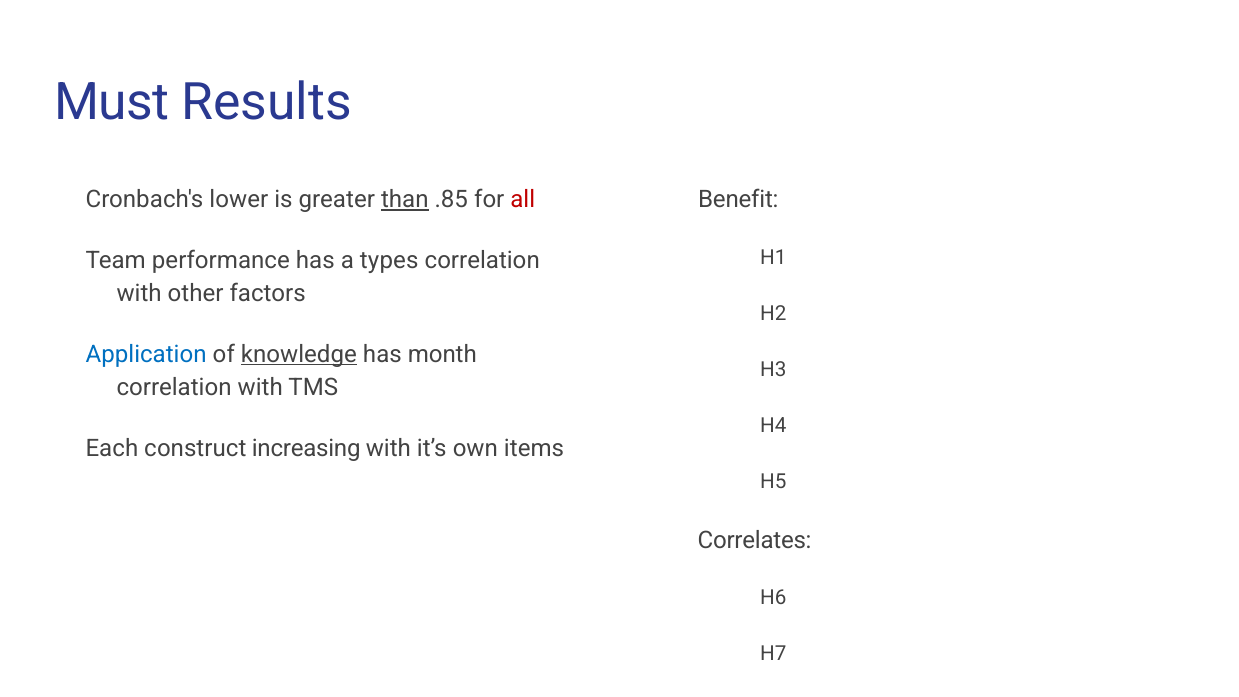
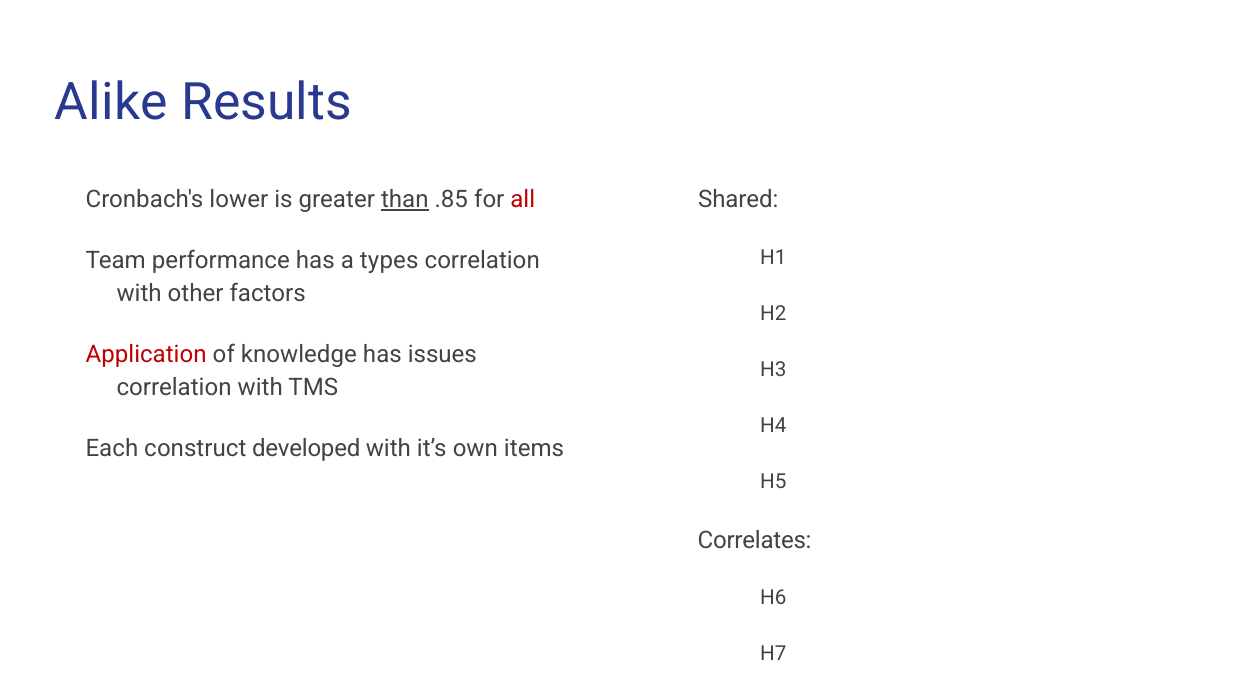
Must: Must -> Alike (111, 103)
Benefit: Benefit -> Shared (738, 200)
Application colour: blue -> red (146, 354)
knowledge underline: present -> none (299, 354)
month: month -> issues (442, 354)
increasing: increasing -> developed (306, 448)
